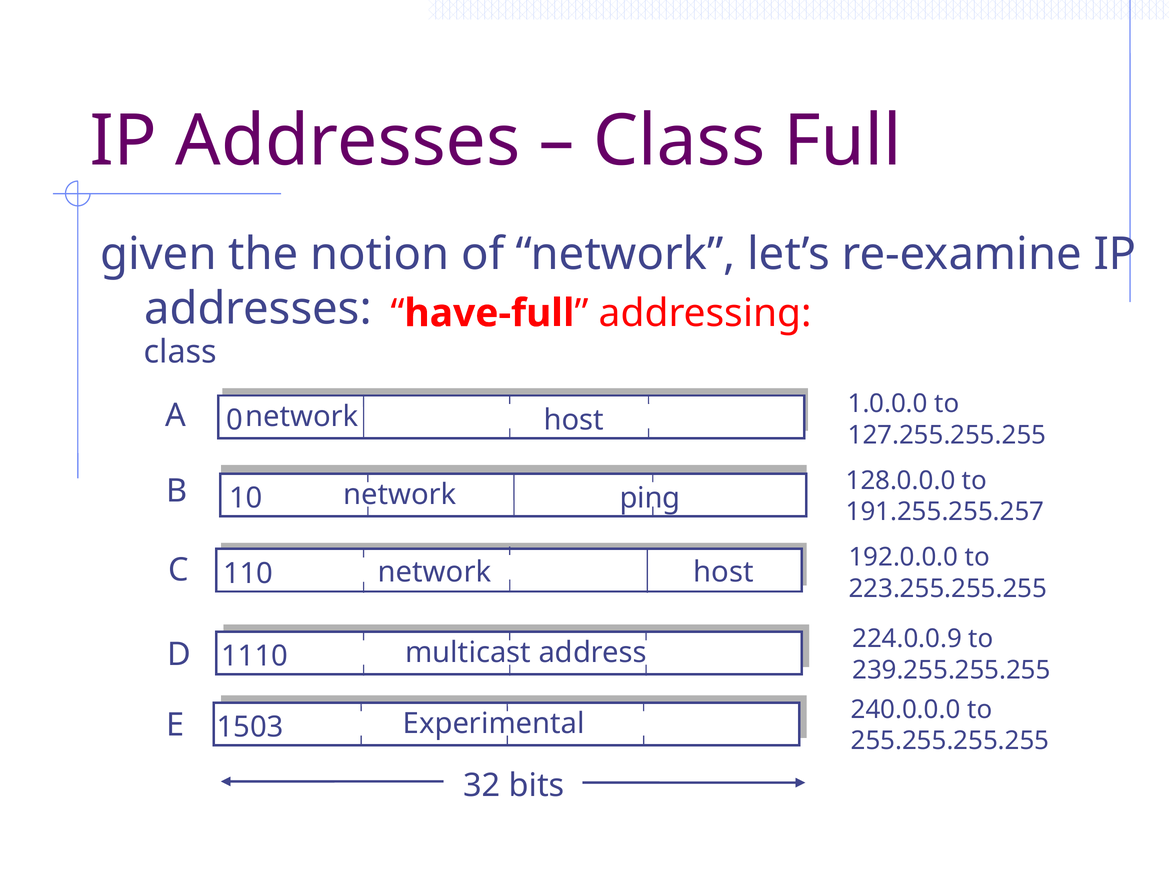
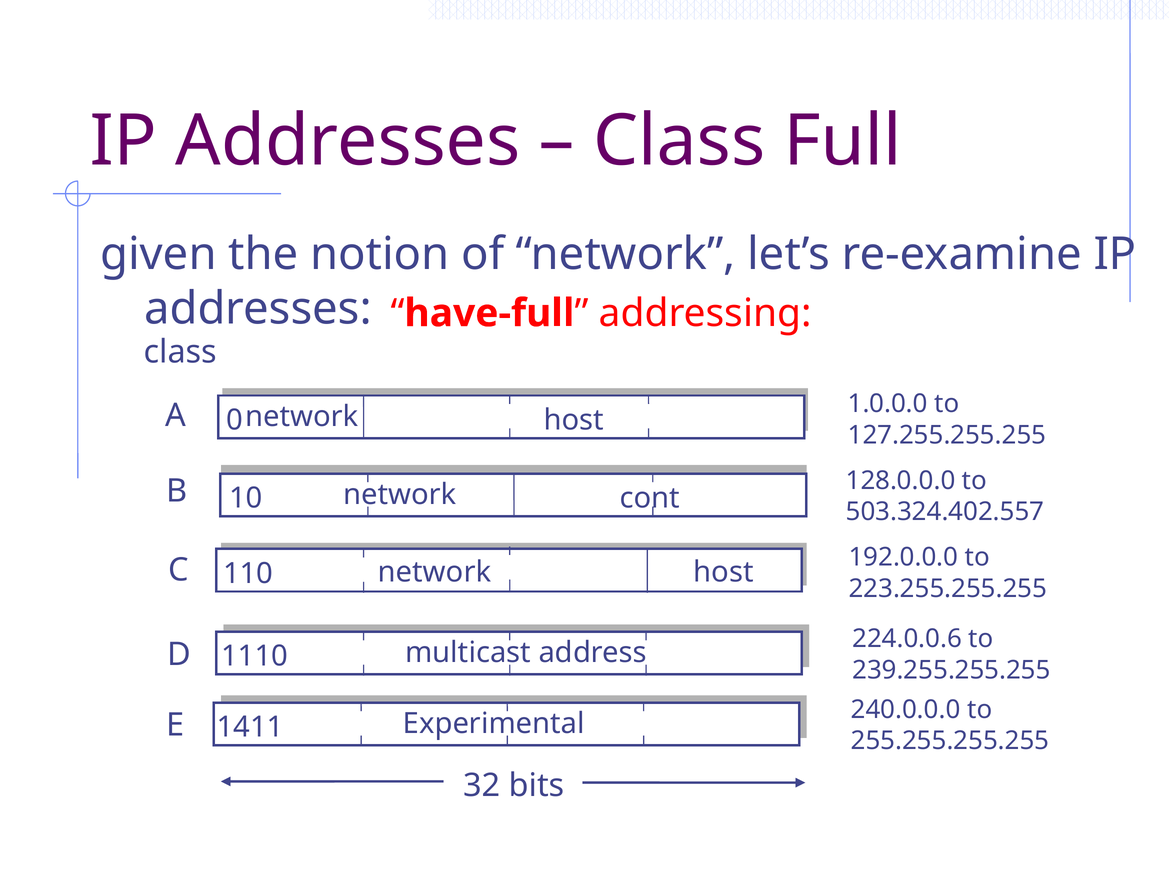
ping: ping -> cont (650, 498)
191.255.255.257: 191.255.255.257 -> 503.324.402.557 (945, 512)
224.0.0.9: 224.0.0.9 -> 224.0.0.6 (907, 639)
1503: 1503 -> 1411 (250, 727)
